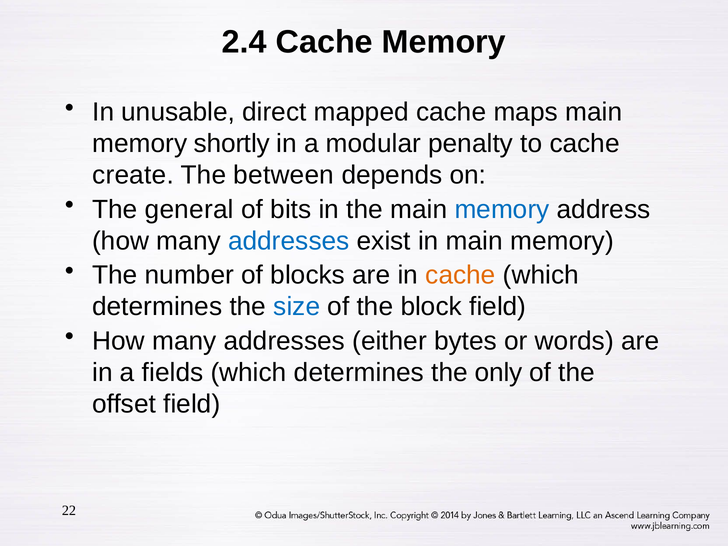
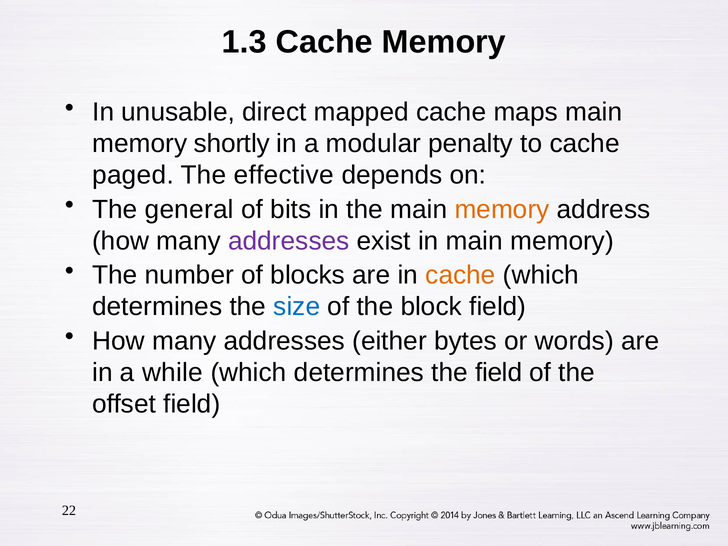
2.4: 2.4 -> 1.3 (244, 42)
create: create -> paged (133, 175)
between: between -> effective (284, 175)
memory colour: blue -> orange (502, 209)
addresses colour: blue -> purple (289, 241)
fields: fields -> while (172, 372)
the only: only -> field (499, 372)
